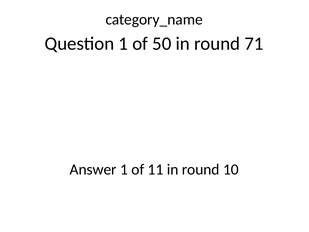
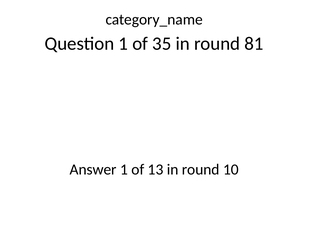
50: 50 -> 35 (162, 44)
71: 71 -> 81 (254, 44)
11: 11 -> 13 (156, 169)
